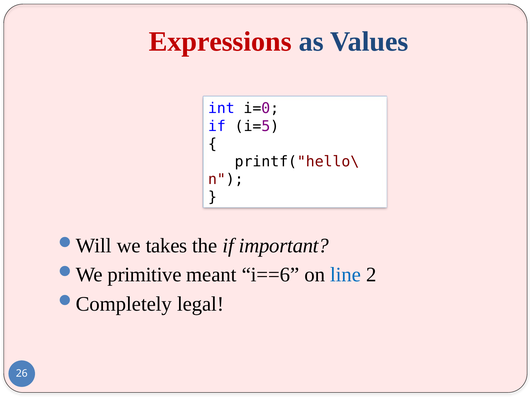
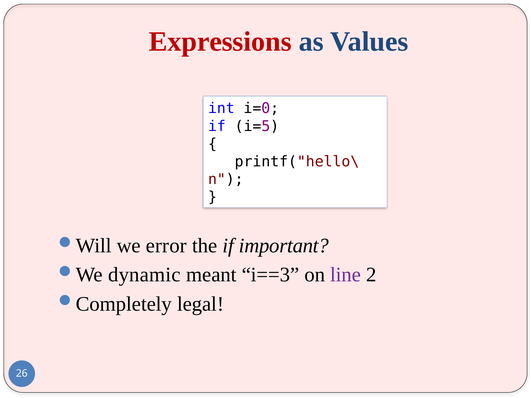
takes: takes -> error (166, 246)
primitive: primitive -> dynamic (144, 275)
i==6: i==6 -> i==3 (270, 275)
line colour: blue -> purple (346, 275)
